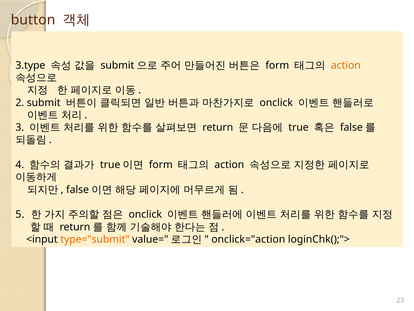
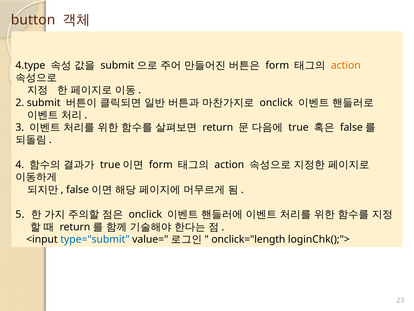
3.type: 3.type -> 4.type (30, 65)
type="submit colour: orange -> blue (95, 239)
onclick="action: onclick="action -> onclick="length (248, 239)
